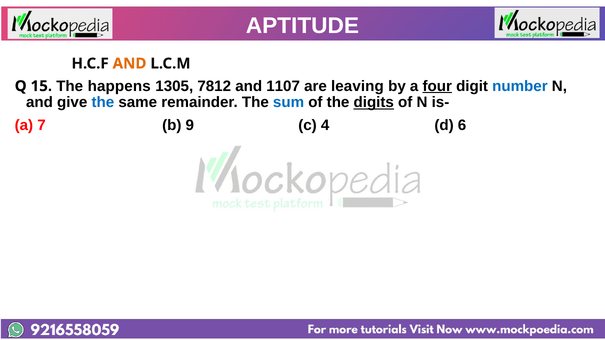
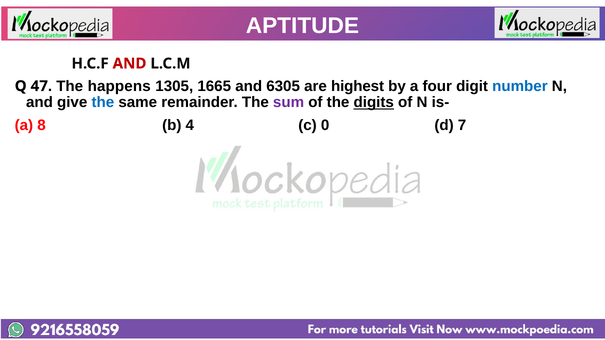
AND colour: orange -> red (130, 64)
15: 15 -> 47 (39, 86)
7812: 7812 -> 1665 (214, 86)
1107: 1107 -> 6305 (283, 86)
leaving: leaving -> highest (358, 86)
four underline: present -> none (437, 86)
sum colour: blue -> purple (289, 103)
7: 7 -> 8 (42, 125)
9: 9 -> 4 (190, 125)
4: 4 -> 0 (325, 125)
6: 6 -> 7 (462, 125)
